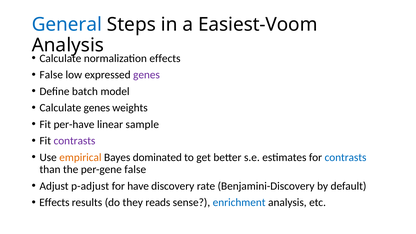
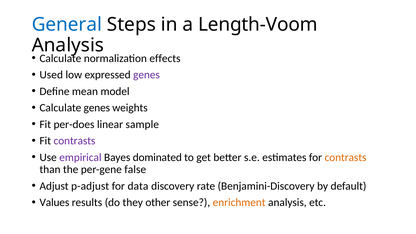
Easiest-Voom: Easiest-Voom -> Length-Voom (258, 25)
False: False -> Used (51, 75)
batch: batch -> mean (85, 91)
per-have: per-have -> per-does (74, 124)
empirical colour: orange -> purple (80, 157)
contrasts colour: blue -> orange (346, 157)
have: have -> data (138, 186)
Effects: Effects -> Values (54, 202)
reads: reads -> other (158, 202)
enrichment colour: blue -> orange (239, 202)
